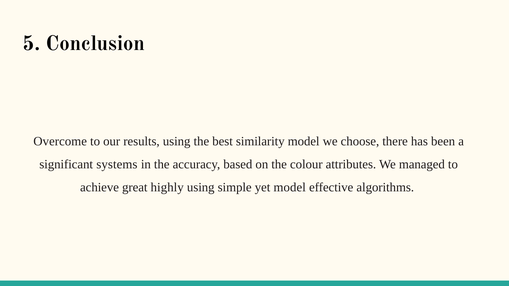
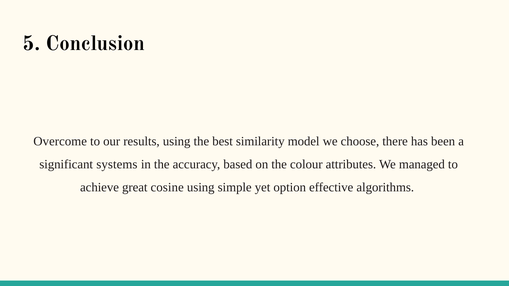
highly: highly -> cosine (167, 187)
yet model: model -> option (290, 187)
